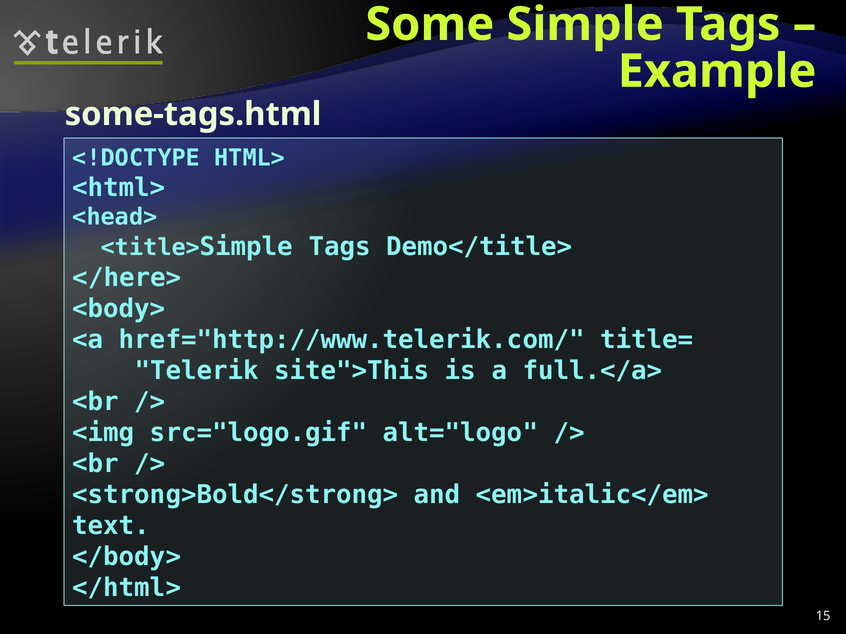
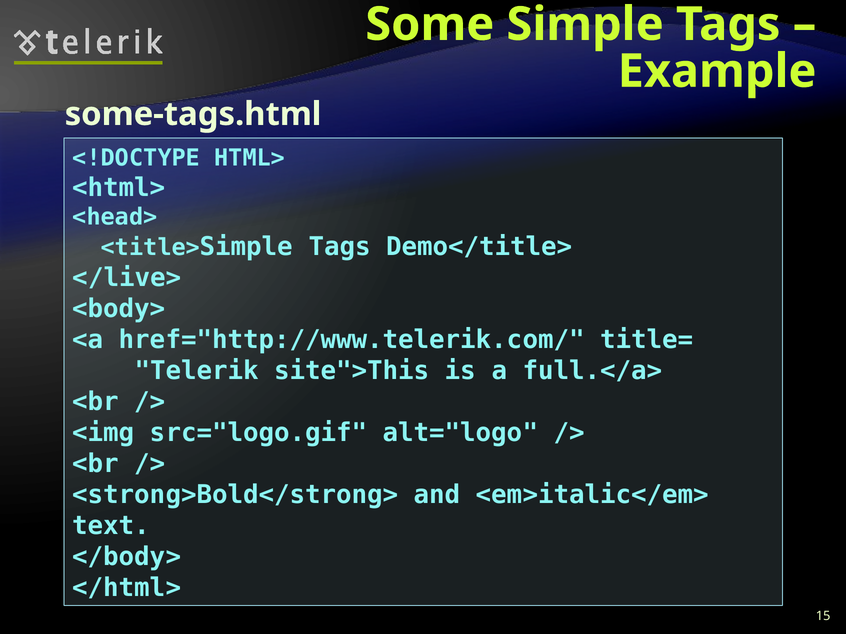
</here>: </here> -> </live> (127, 278)
